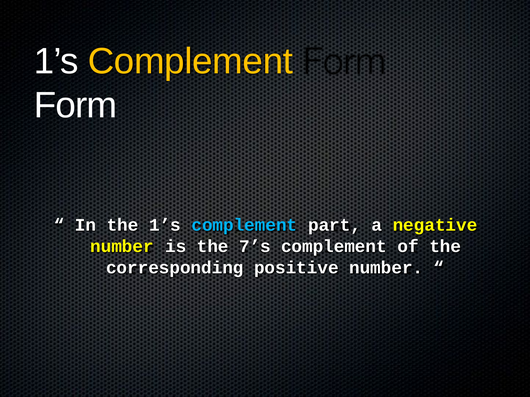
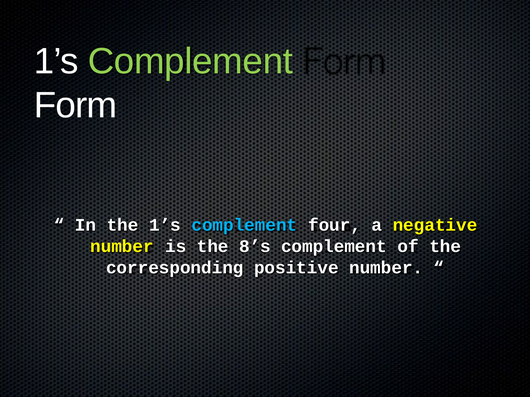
Complement colour: yellow -> light green (190, 61)
part: part -> four (335, 225)
7’s: 7’s -> 8’s (255, 247)
